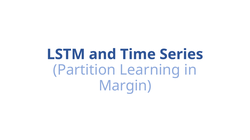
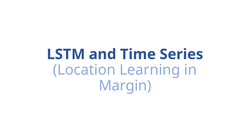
Partition: Partition -> Location (84, 70)
